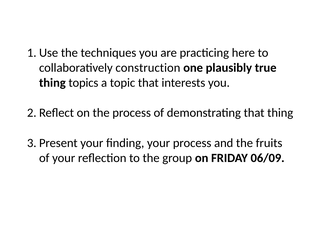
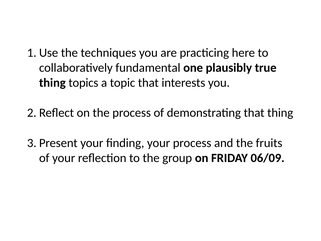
construction: construction -> fundamental (148, 68)
